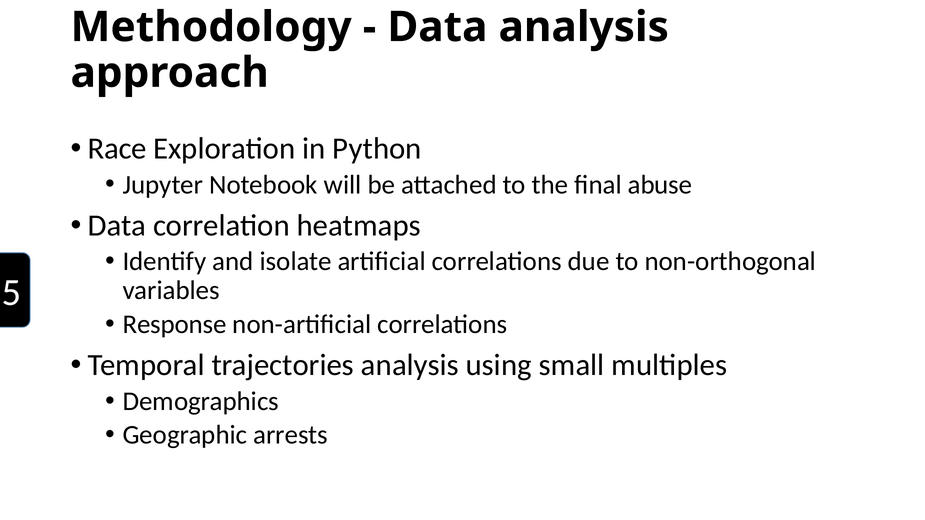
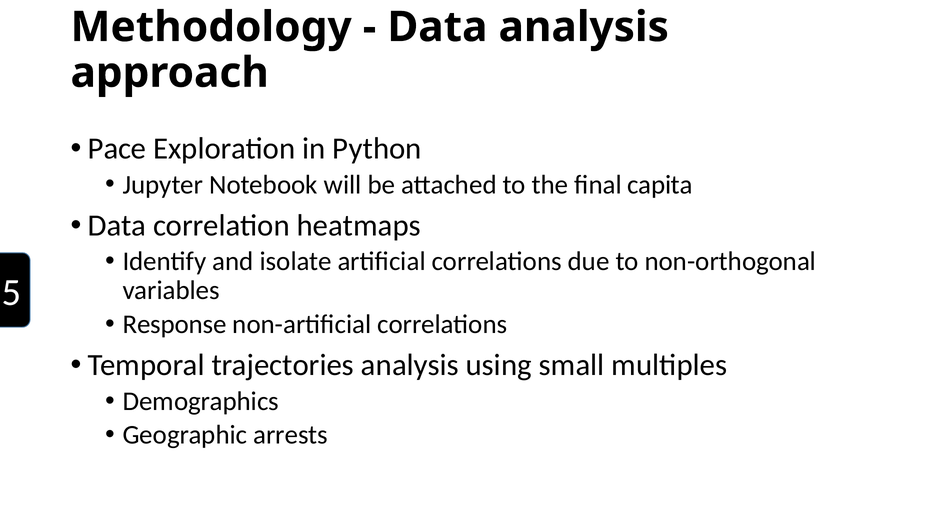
Race: Race -> Pace (117, 149)
abuse: abuse -> capita (660, 185)
